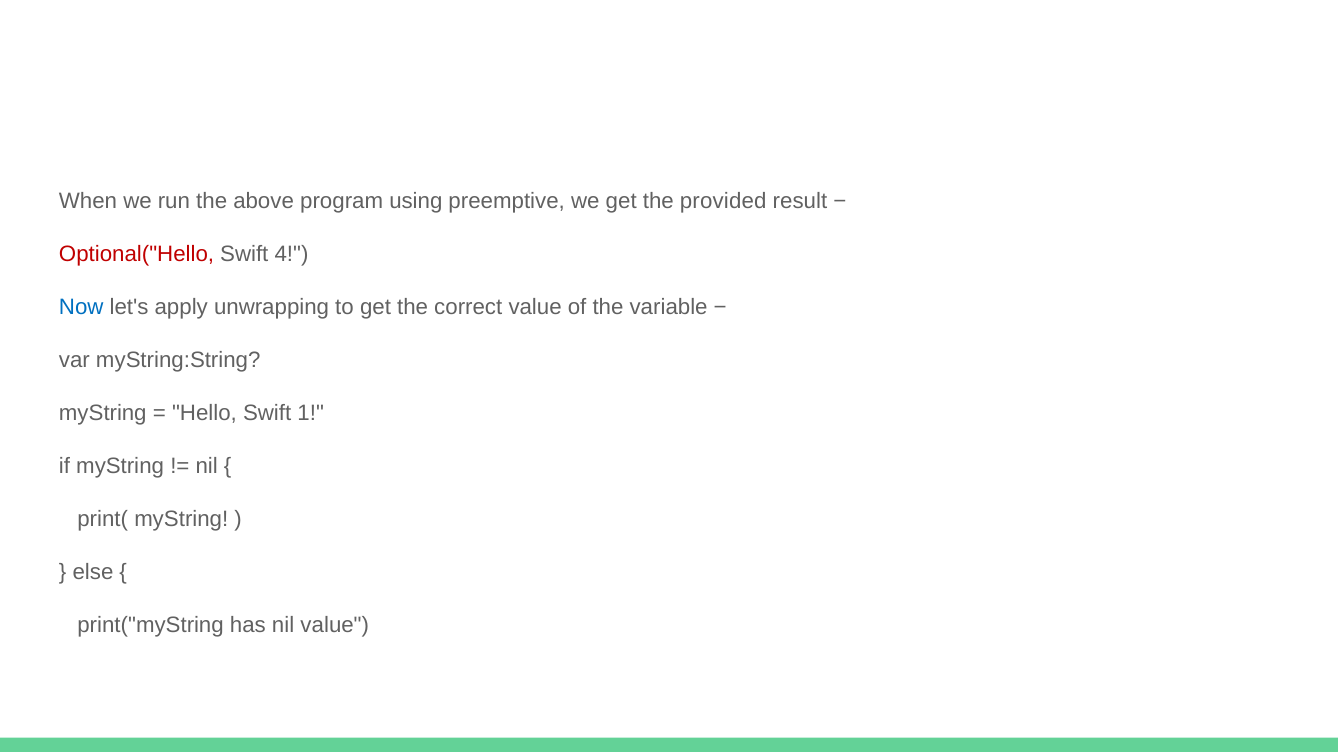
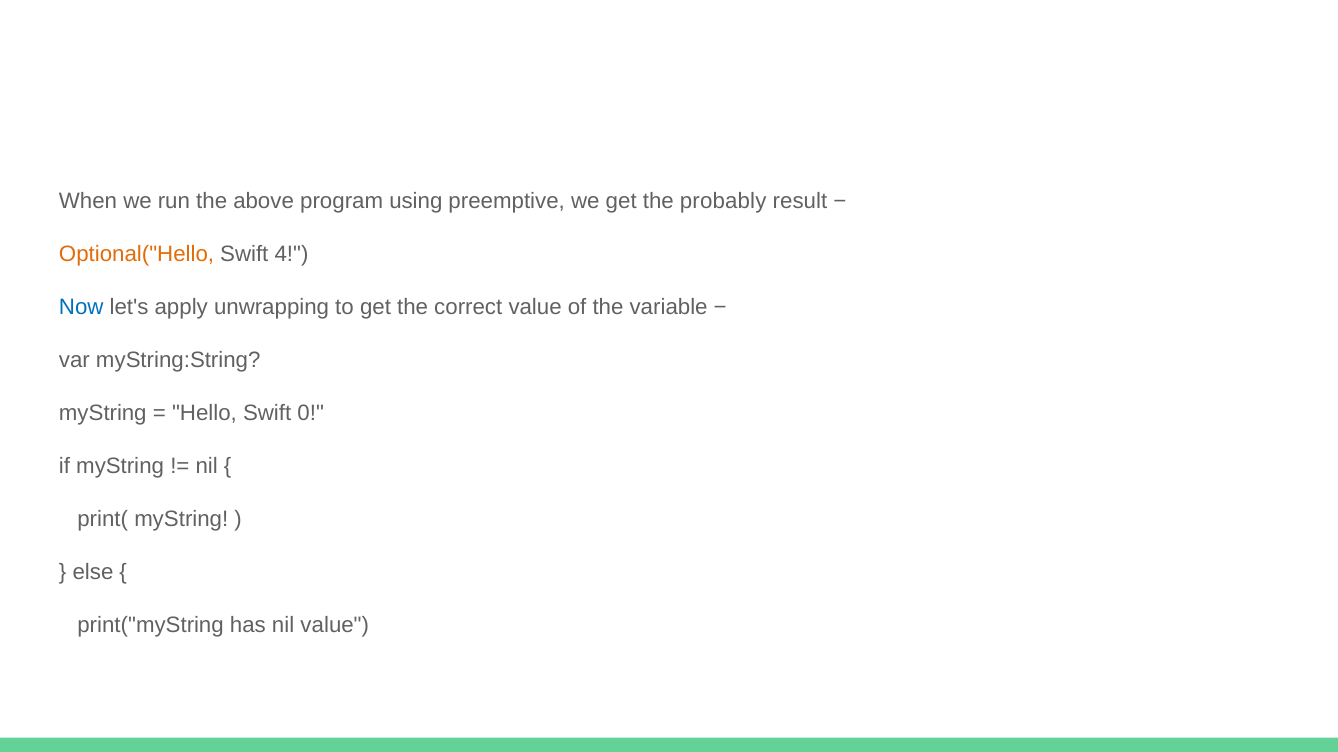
provided: provided -> probably (723, 201)
Optional("Hello colour: red -> orange (137, 254)
1: 1 -> 0 (311, 413)
